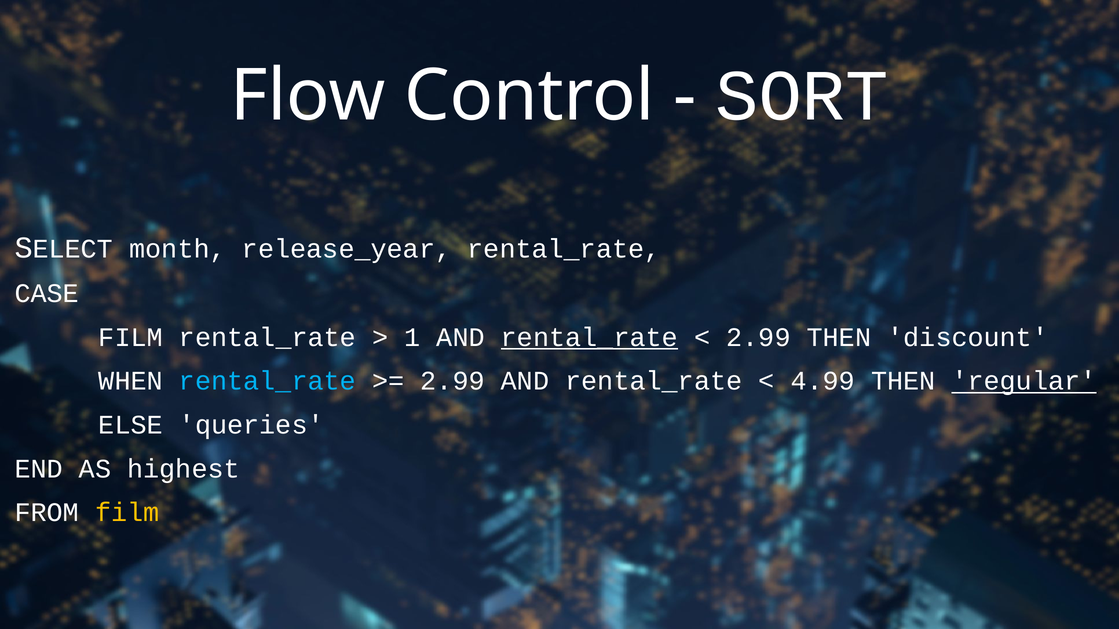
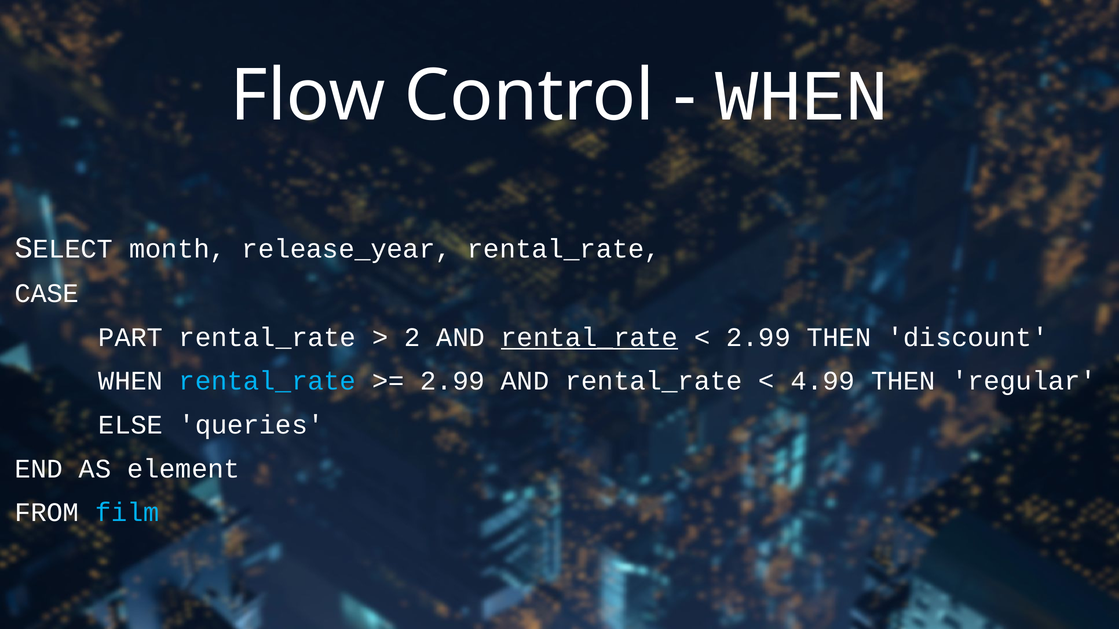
SORT: SORT -> WHEN (802, 96)
FILM: FILM -> PART (131, 338)
1: 1 -> 2 (412, 338)
regular underline: present -> none (1024, 381)
highest: highest -> element (183, 469)
film colour: yellow -> light blue (127, 513)
